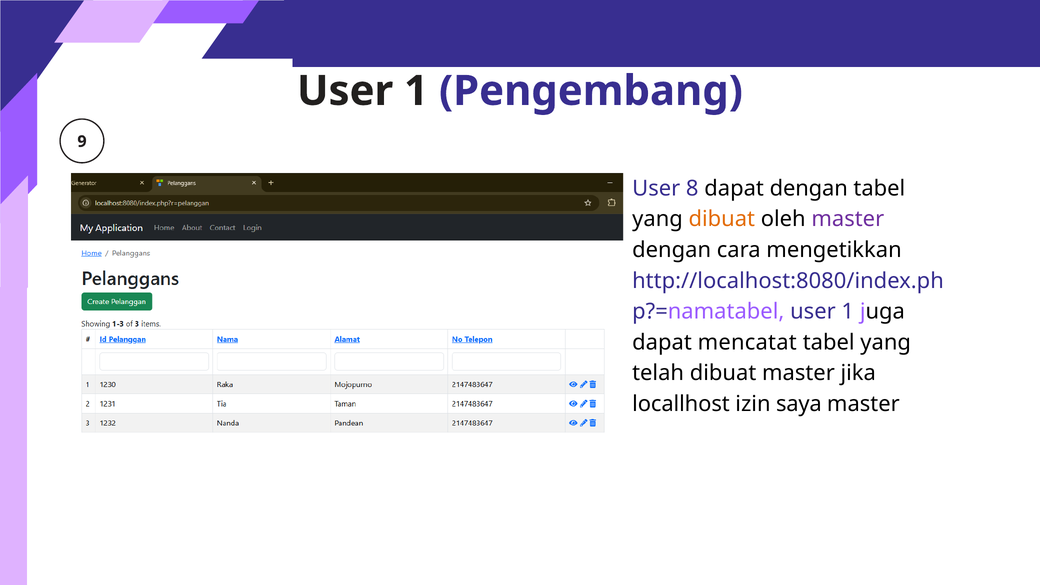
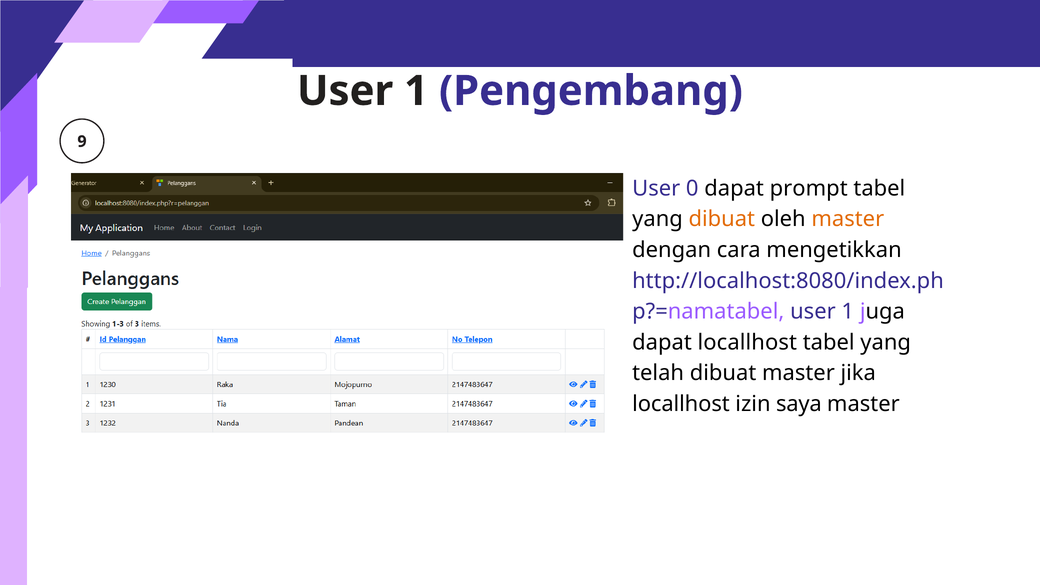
8: 8 -> 0 (692, 188)
dapat dengan: dengan -> prompt (809, 188)
master colour: purple -> orange (848, 219)
dapat mencatat: mencatat -> locallhost (747, 342)
